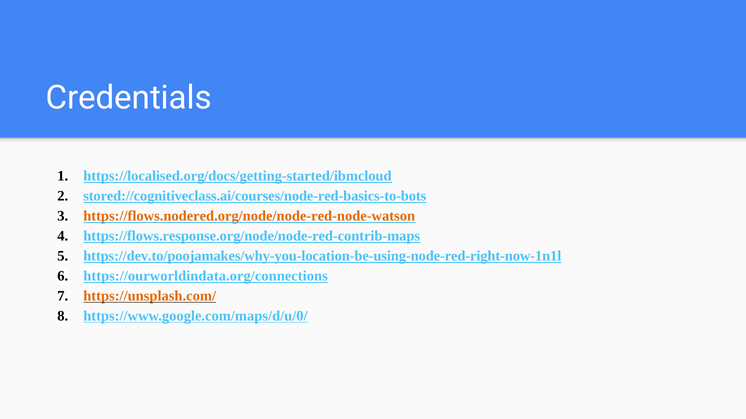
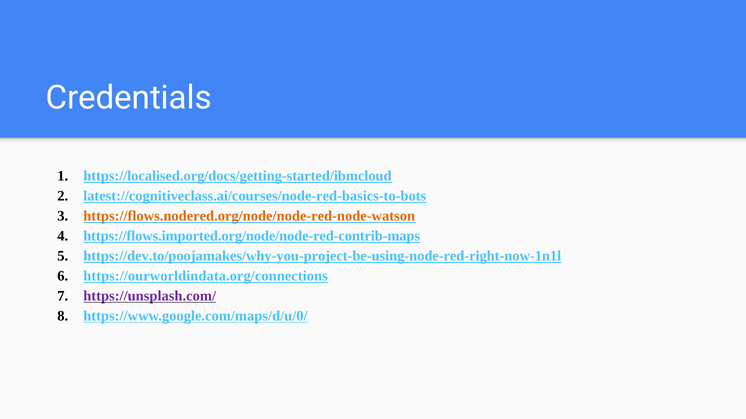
stored://cognitiveclass.ai/courses/node-red-basics-to-bots: stored://cognitiveclass.ai/courses/node-red-basics-to-bots -> latest://cognitiveclass.ai/courses/node-red-basics-to-bots (255, 196)
https://flows.response.org/node/node-red-contrib-maps: https://flows.response.org/node/node-red-contrib-maps -> https://flows.imported.org/node/node-red-contrib-maps (252, 236)
https://dev.to/poojamakes/why-you-location-be-using-node-red-right-now-1n1l: https://dev.to/poojamakes/why-you-location-be-using-node-red-right-now-1n1l -> https://dev.to/poojamakes/why-you-project-be-using-node-red-right-now-1n1l (322, 256)
https://unsplash.com/ colour: orange -> purple (150, 296)
